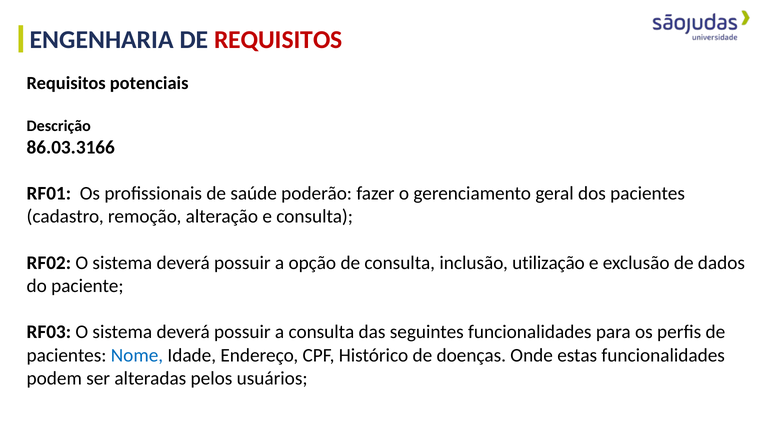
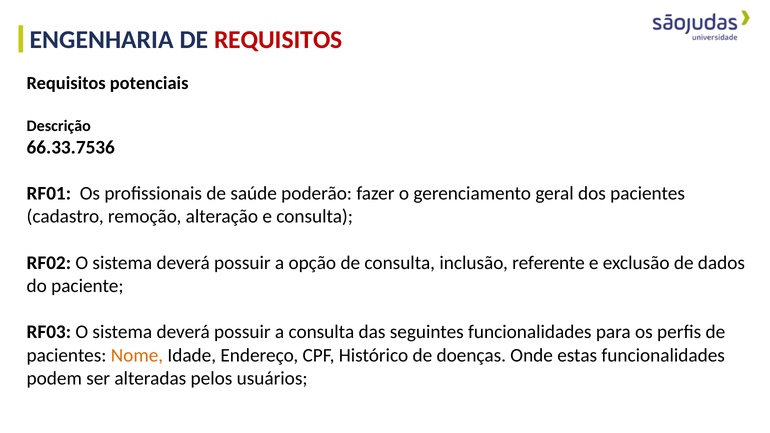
86.03.3166: 86.03.3166 -> 66.33.7536 (71, 147)
utilização: utilização -> referente (548, 263)
Nome colour: blue -> orange (137, 355)
